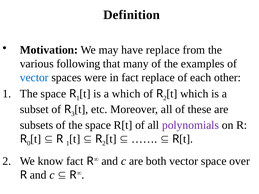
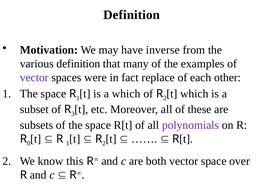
have replace: replace -> inverse (163, 50)
various following: following -> definition (78, 64)
vector colour: blue -> purple (34, 78)
know fact: fact -> this (75, 161)
